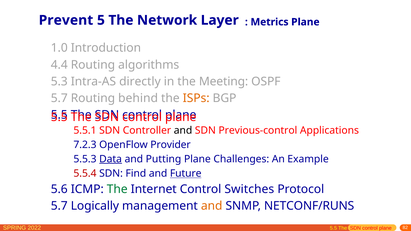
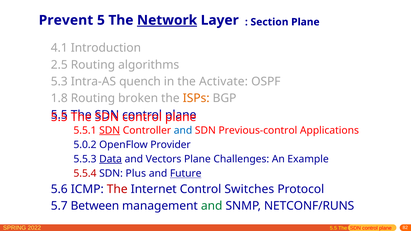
Network underline: none -> present (167, 20)
Metrics: Metrics -> Section (269, 22)
1.0: 1.0 -> 4.1 (59, 48)
4.4: 4.4 -> 2.5 (59, 65)
directly: directly -> quench (140, 82)
Meeting: Meeting -> Activate (223, 82)
5.7: 5.7 -> 1.8 (59, 98)
behind: behind -> broken (138, 98)
SDN underline: none -> present (110, 130)
and colour: black -> blue (183, 130)
7.2.3: 7.2.3 -> 5.0.2 (85, 145)
Putting: Putting -> Vectors (164, 159)
Find: Find -> Plus (136, 174)
The colour: green -> red (117, 189)
Logically: Logically -> Between (95, 206)
and colour: orange -> green (212, 206)
